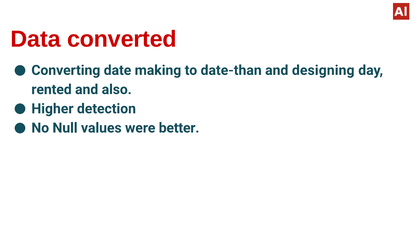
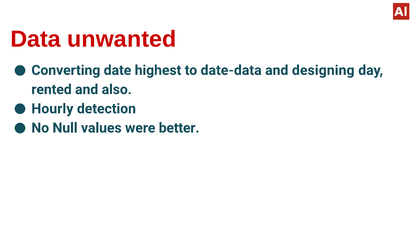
converted: converted -> unwanted (122, 39)
making: making -> highest (158, 70)
date-than: date-than -> date-data (231, 70)
Higher: Higher -> Hourly (52, 109)
